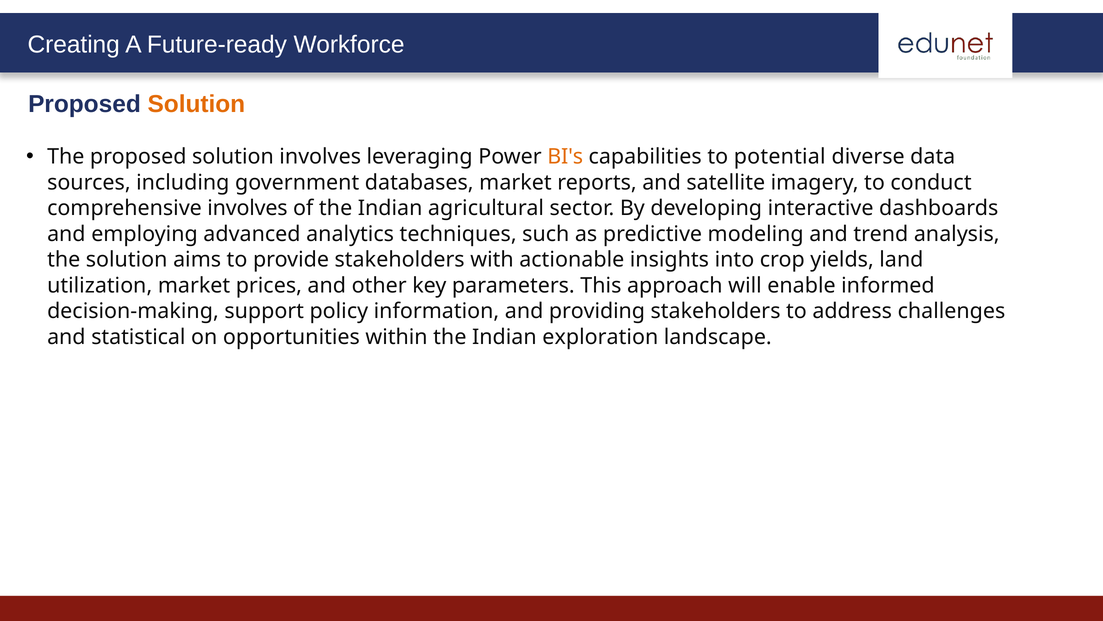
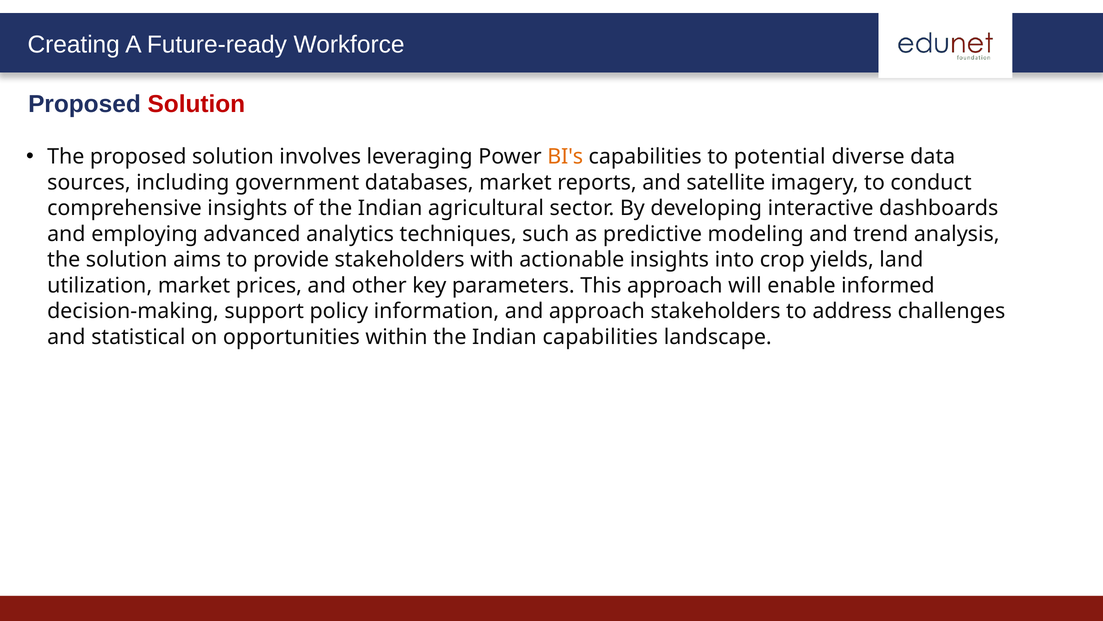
Solution colour: orange -> red (196, 104)
comprehensive involves: involves -> insights (247, 208)
and providing: providing -> approach (597, 311)
Indian exploration: exploration -> capabilities (600, 337)
